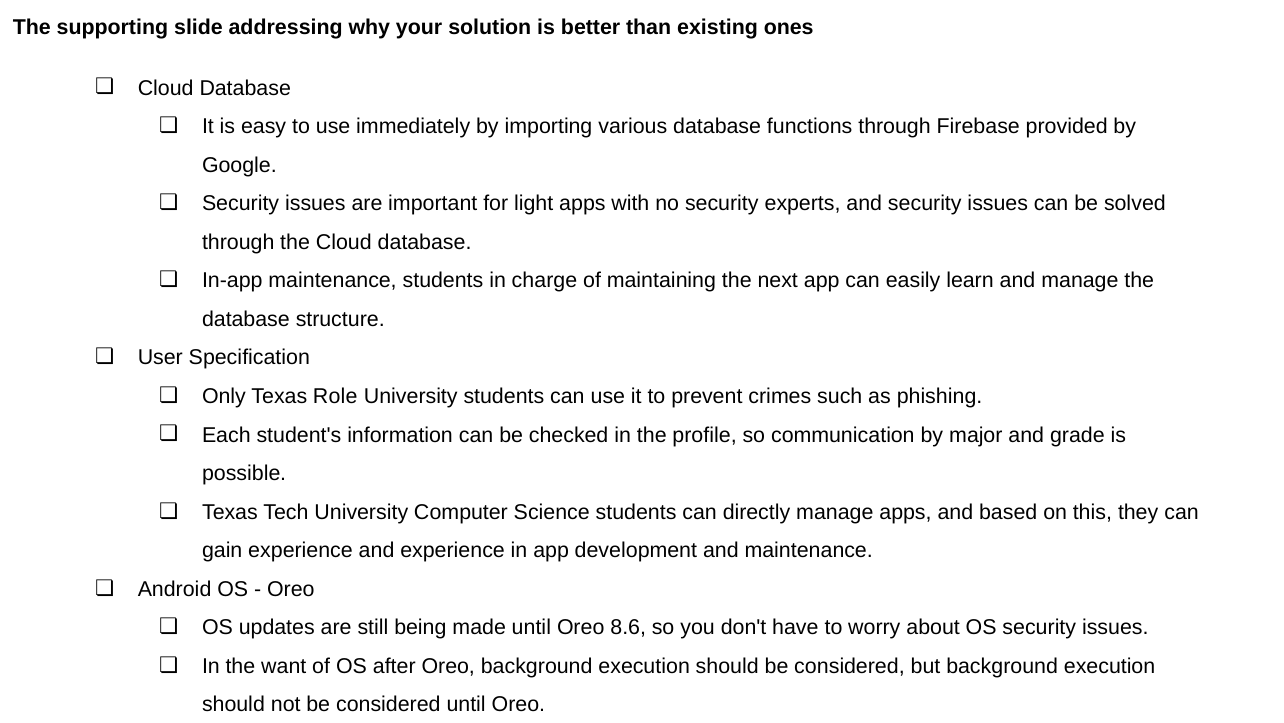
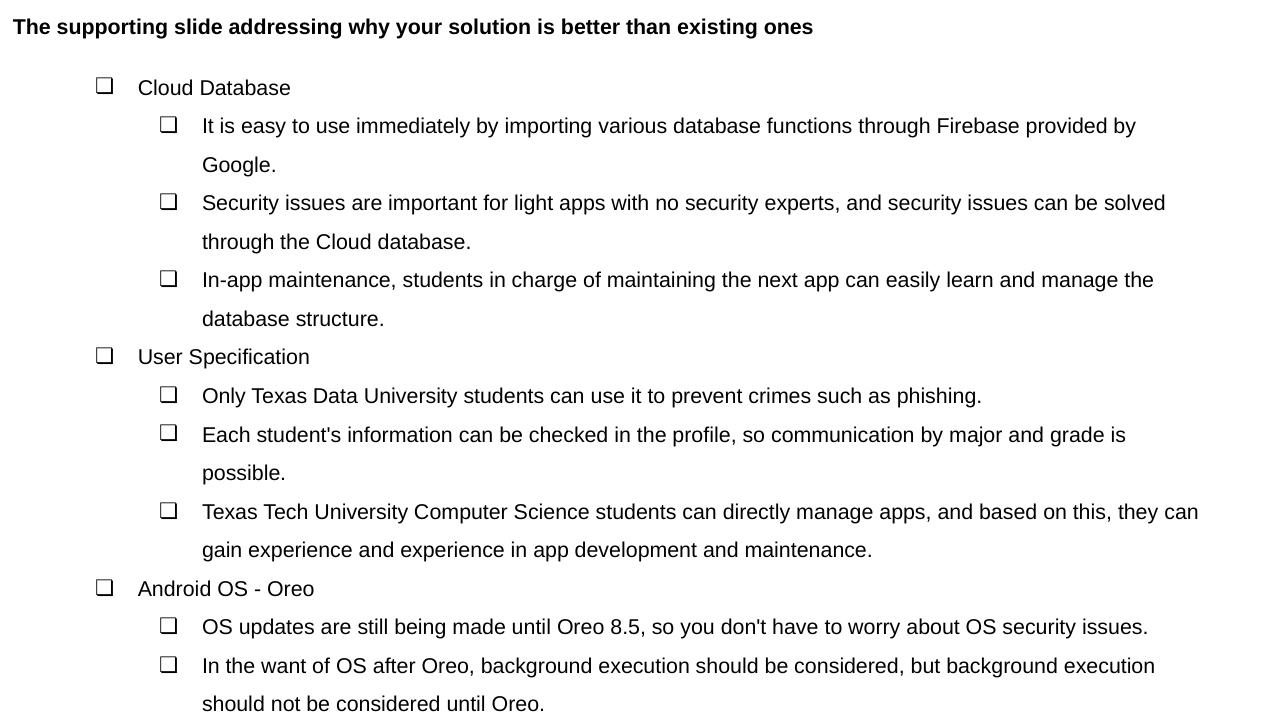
Role: Role -> Data (335, 396)
8.6: 8.6 -> 8.5 (628, 627)
